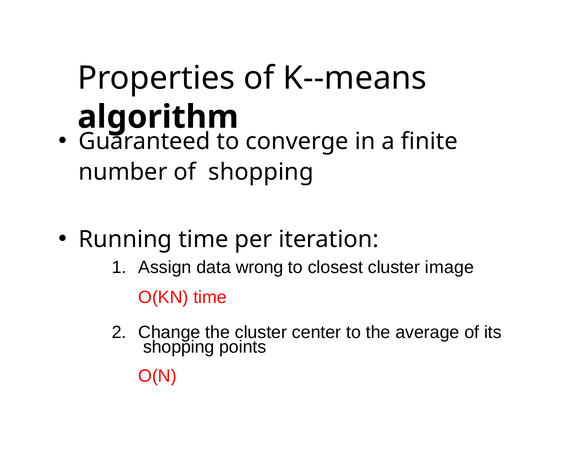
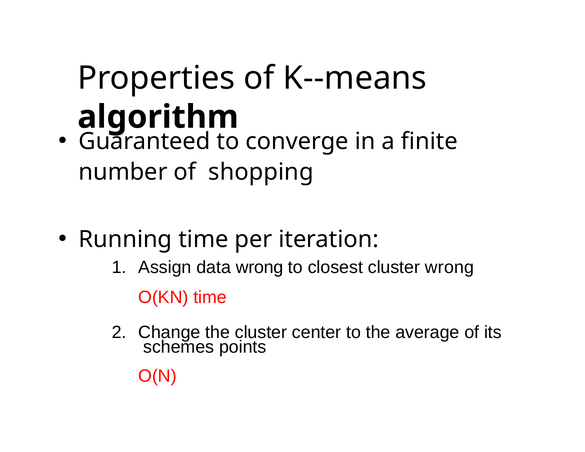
cluster image: image -> wrong (449, 267)
shopping: shopping -> schemes (179, 347)
